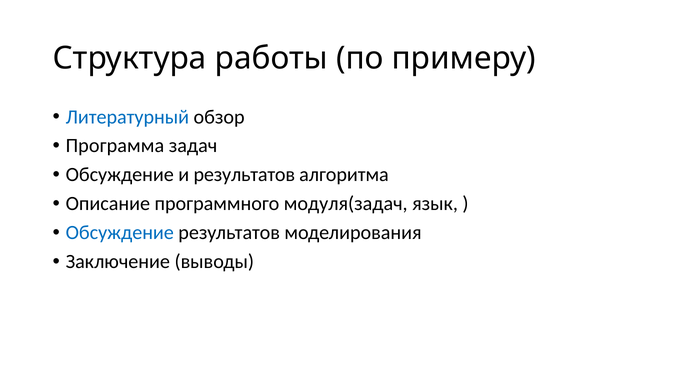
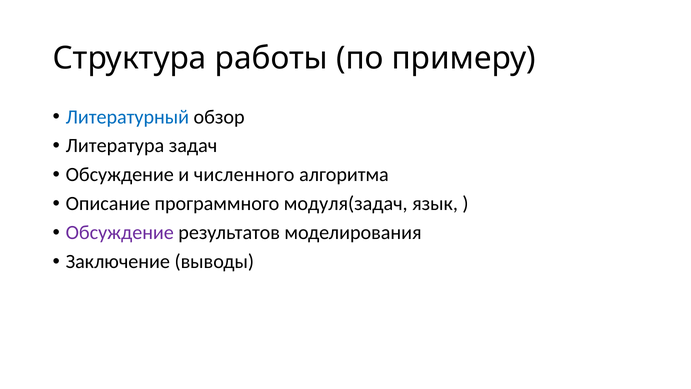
Программа: Программа -> Литература (115, 146)
и результатов: результатов -> численного (244, 175)
Обсуждение colour: blue -> purple (120, 233)
